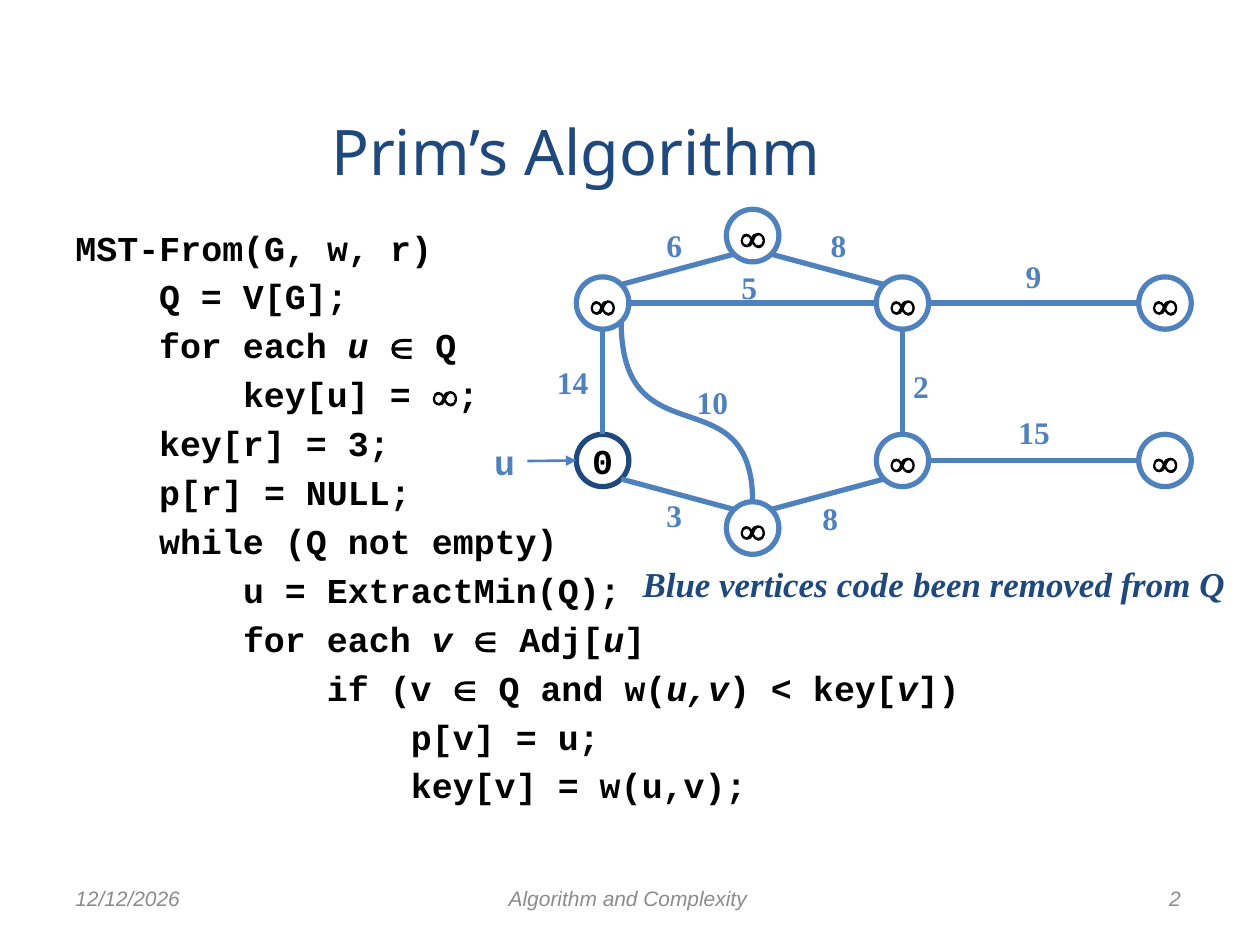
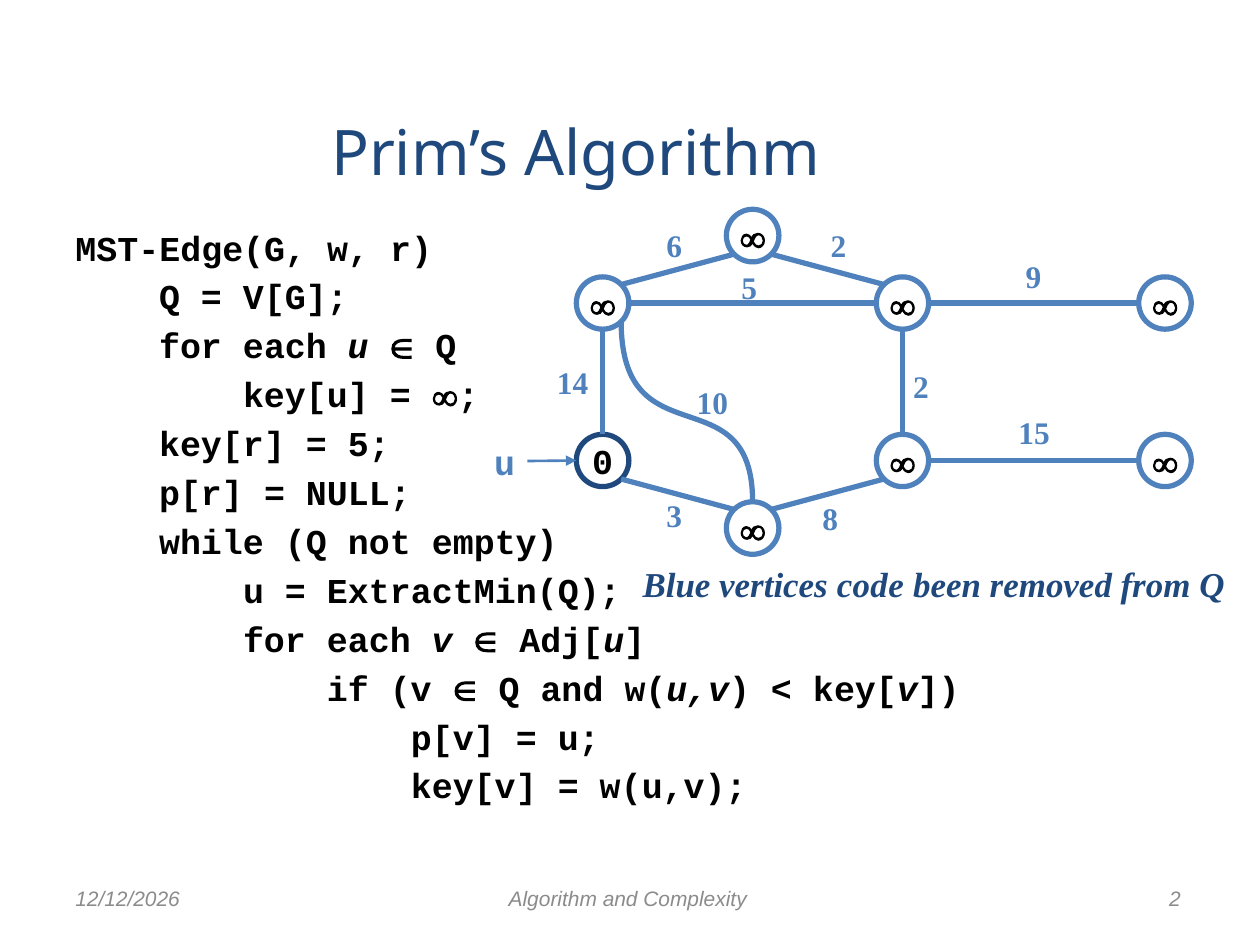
6 8: 8 -> 2 (839, 247)
MST-From(G: MST-From(G -> MST-Edge(G (191, 250)
3: 3 -> 5 (369, 445)
